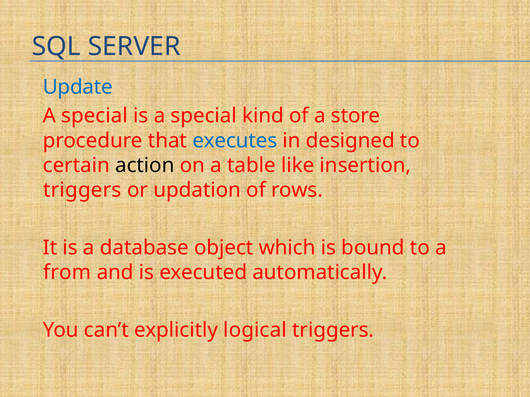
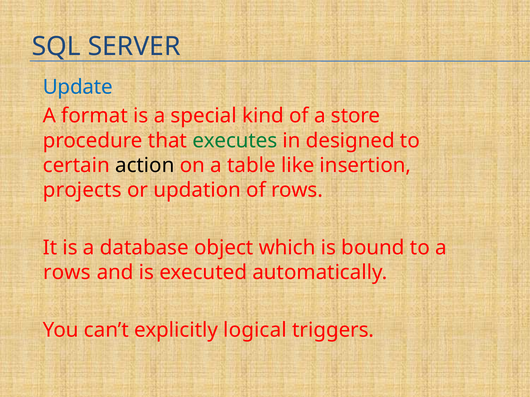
special: special -> format (95, 116)
executes colour: blue -> green (235, 141)
triggers: triggers -> projects (82, 190)
from: from -> rows (67, 273)
